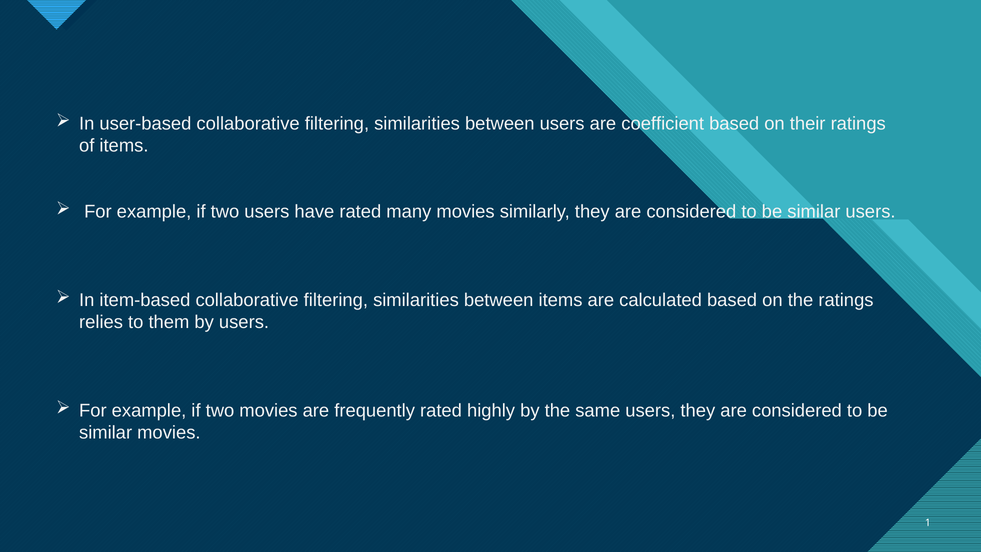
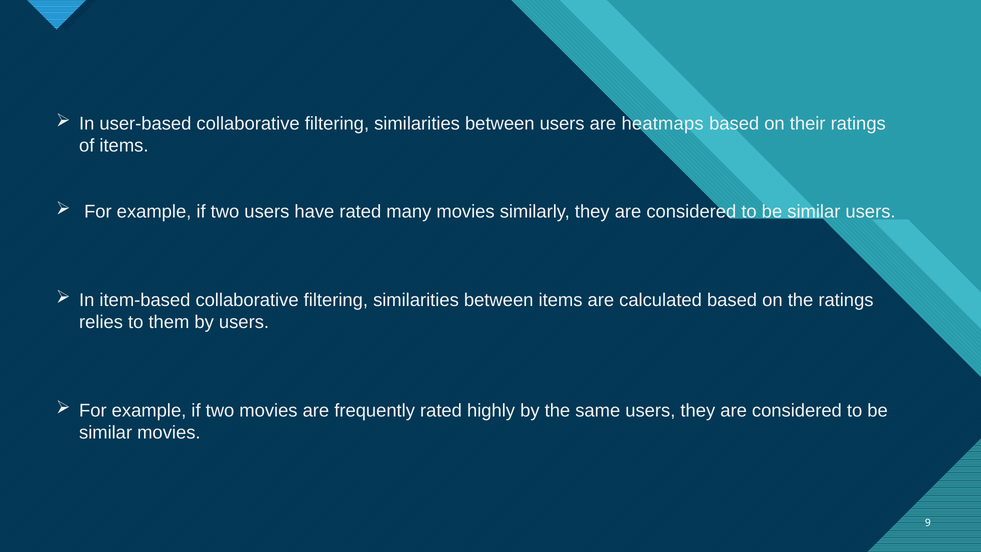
coefficient: coefficient -> heatmaps (663, 123)
1: 1 -> 9 (928, 523)
